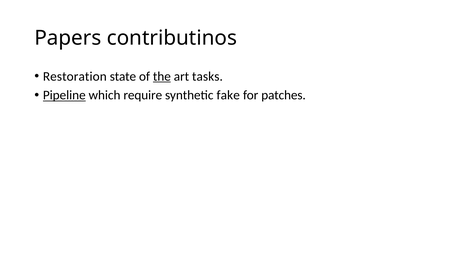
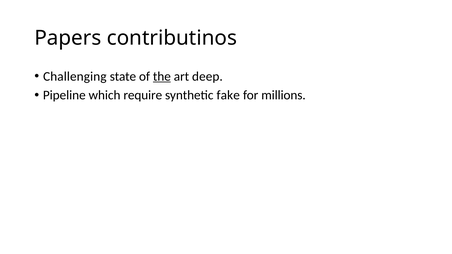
Restoration: Restoration -> Challenging (75, 76)
tasks: tasks -> deep (207, 76)
Pipeline underline: present -> none (64, 95)
patches: patches -> millions (283, 95)
